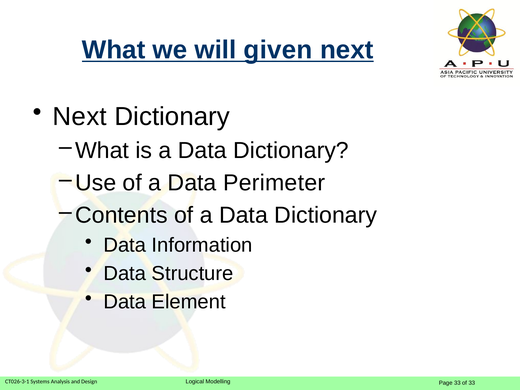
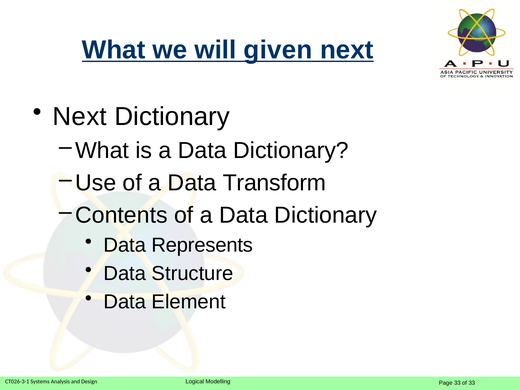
Perimeter: Perimeter -> Transform (274, 183)
Information: Information -> Represents (202, 245)
